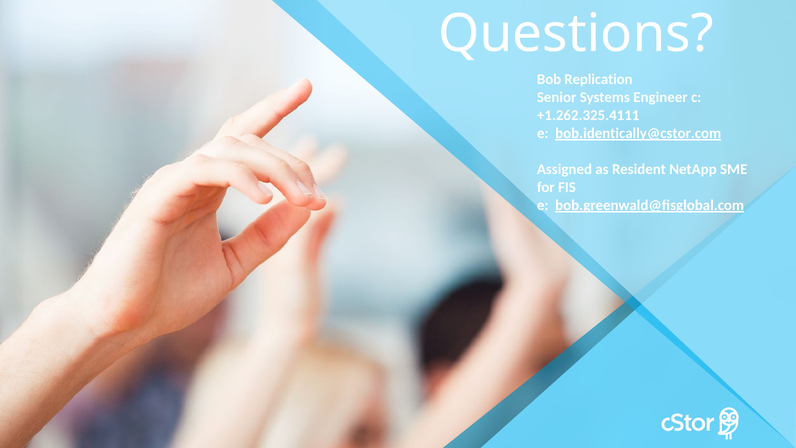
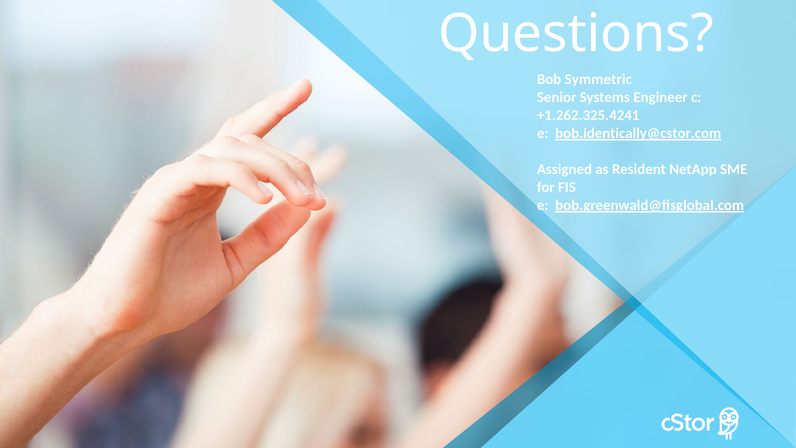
Replication: Replication -> Symmetric (598, 79)
+1.262.325.4111: +1.262.325.4111 -> +1.262.325.4241 (588, 115)
